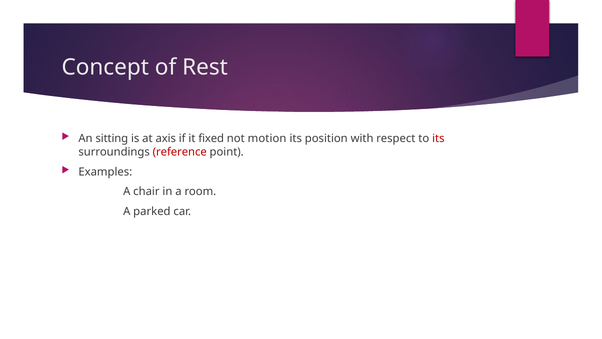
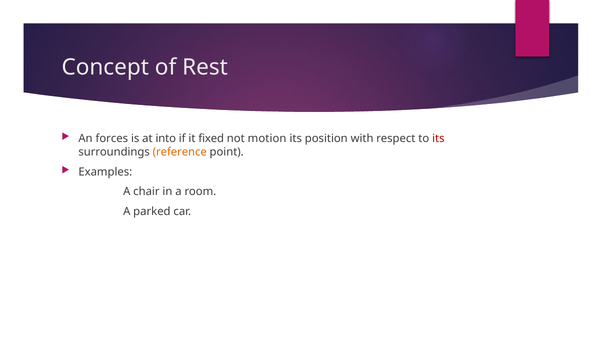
sitting: sitting -> forces (112, 138)
axis: axis -> into (166, 138)
reference colour: red -> orange (180, 152)
